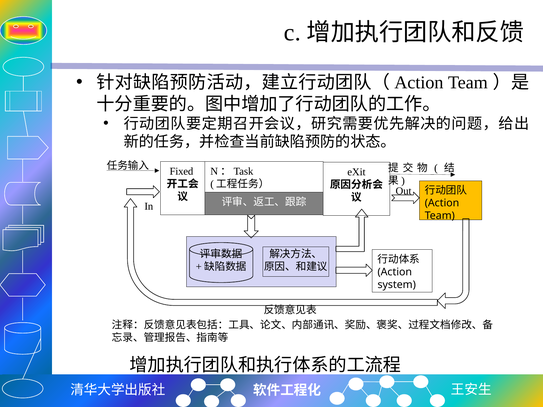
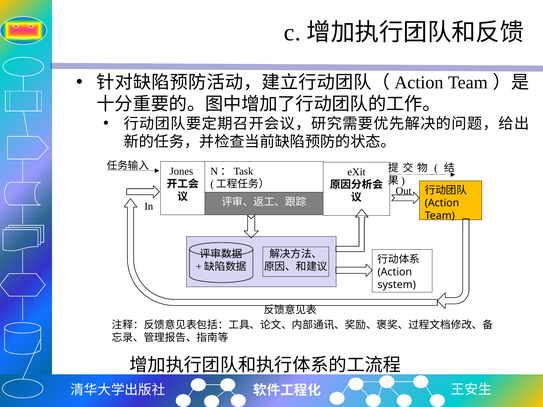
Fixed: Fixed -> Jones (181, 171)
